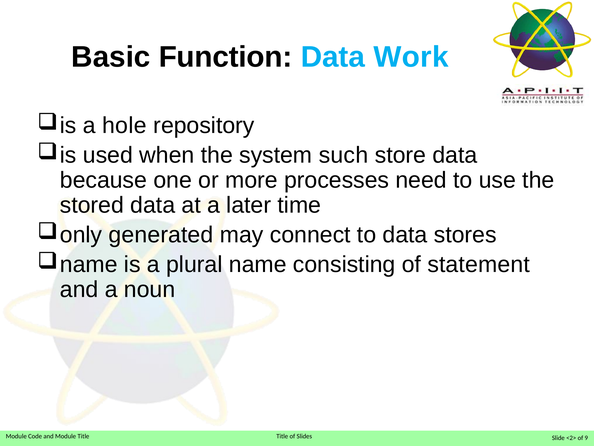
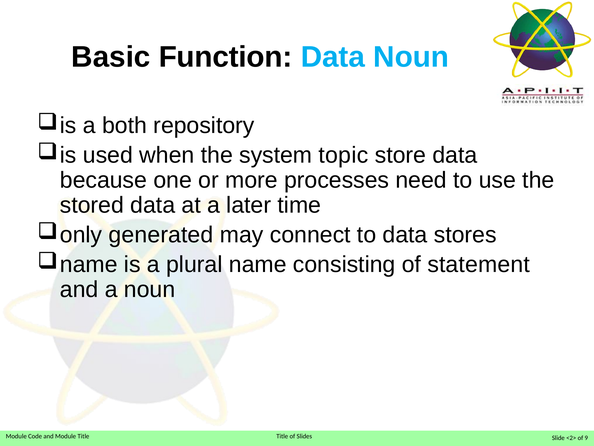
Data Work: Work -> Noun (411, 57)
hole: hole -> both (125, 126)
such: such -> topic (343, 155)
